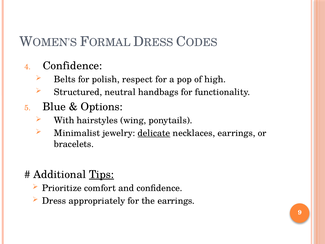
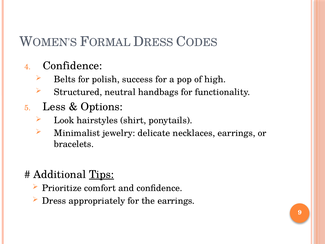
respect: respect -> success (137, 79)
Blue: Blue -> Less (54, 107)
With: With -> Look (64, 120)
wing: wing -> shirt (133, 120)
delicate underline: present -> none (154, 133)
